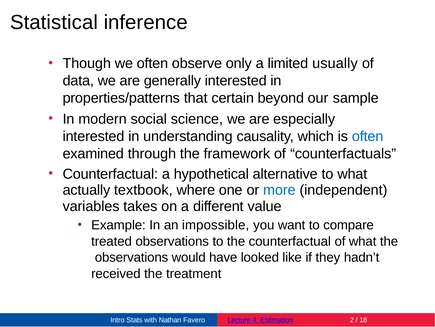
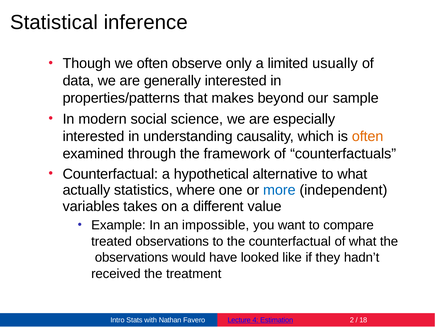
certain: certain -> makes (233, 98)
often colour: blue -> orange (368, 136)
textbook: textbook -> statistics (143, 190)
